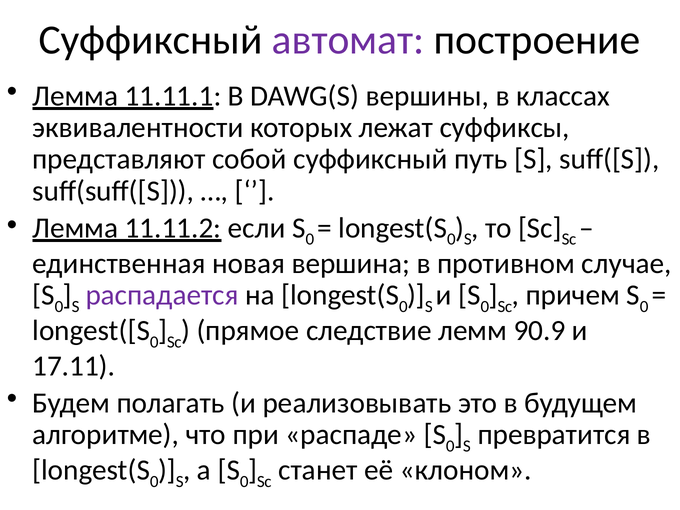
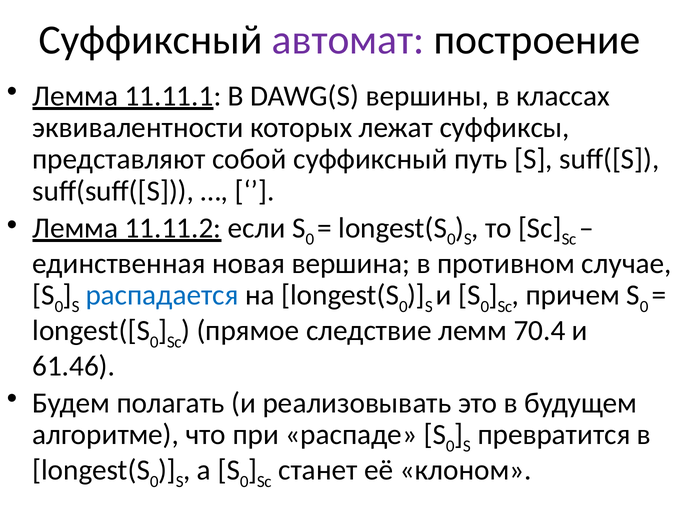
распадается colour: purple -> blue (162, 295)
90.9: 90.9 -> 70.4 (540, 331)
17.11: 17.11 -> 61.46 (74, 366)
